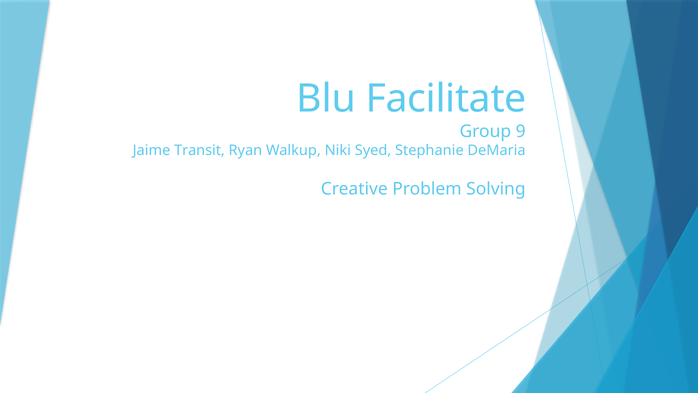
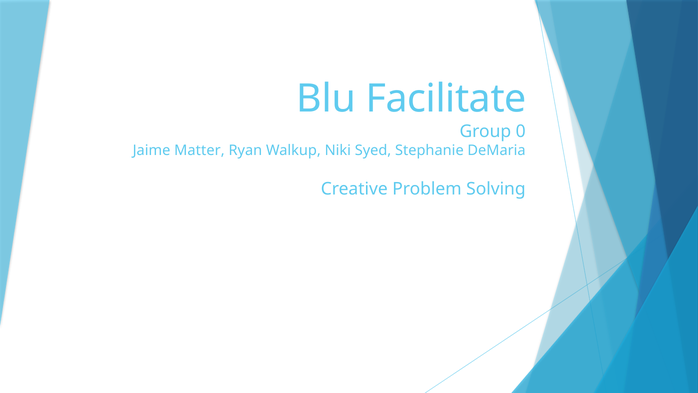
9: 9 -> 0 (521, 131)
Transit: Transit -> Matter (199, 150)
